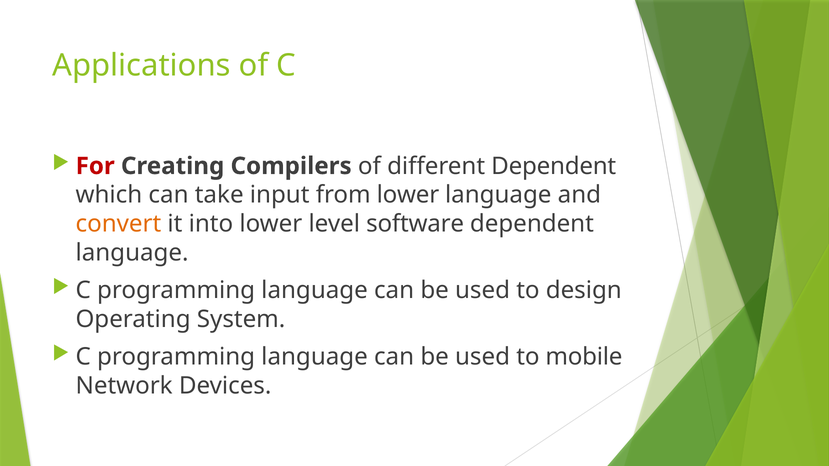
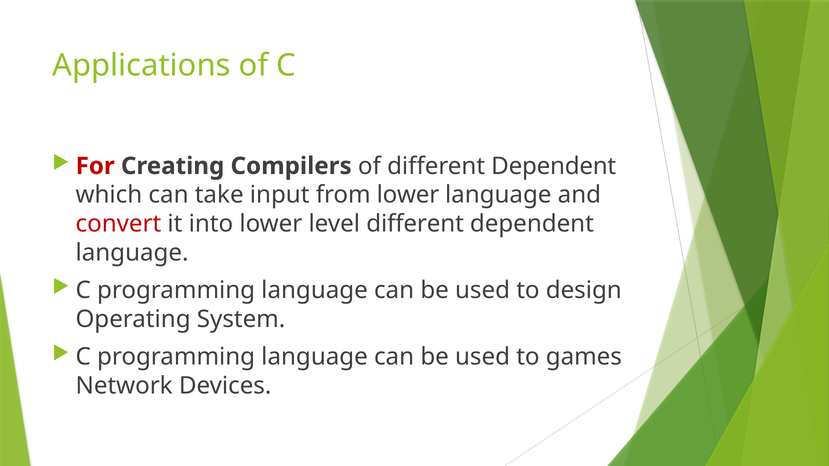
convert colour: orange -> red (118, 224)
level software: software -> different (415, 224)
mobile: mobile -> games (584, 357)
